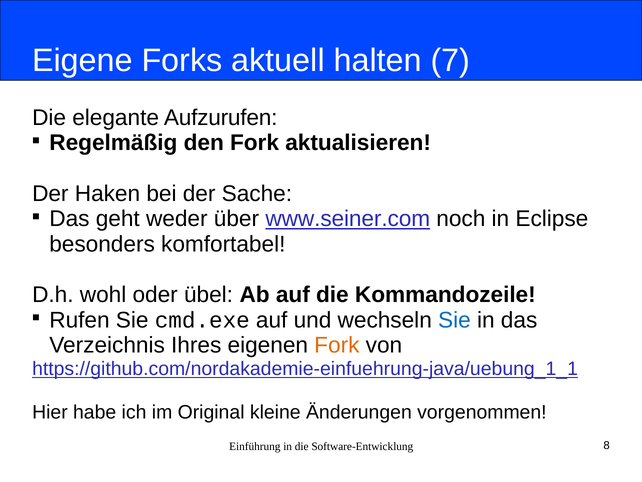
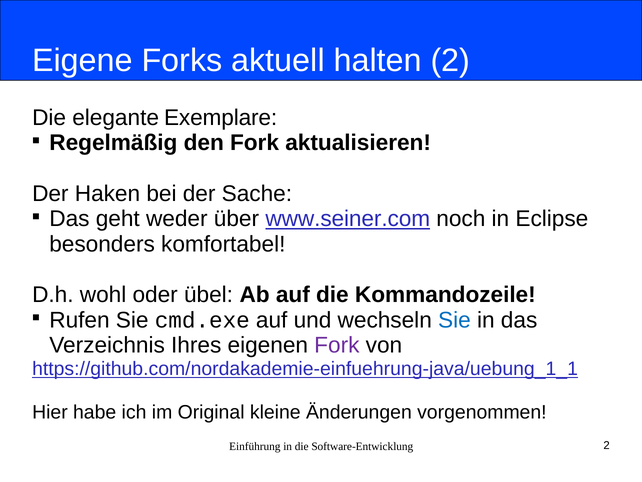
halten 7: 7 -> 2 (450, 61)
Aufzurufen: Aufzurufen -> Exemplare (221, 117)
Fork colour: orange -> purple (337, 345)
Software-Entwicklung 8: 8 -> 2 (607, 445)
